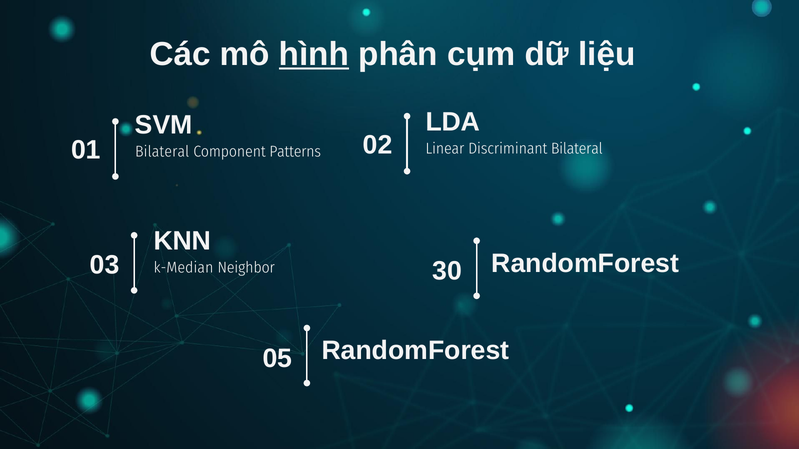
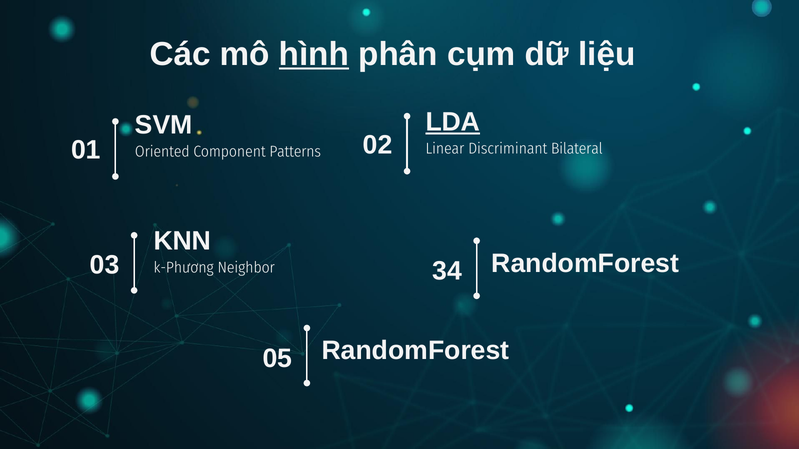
LDA underline: none -> present (453, 122)
Bilateral: Bilateral -> Oriented (162, 152)
30: 30 -> 34 (447, 271)
k-Median: k-Median -> k-Phương (184, 268)
